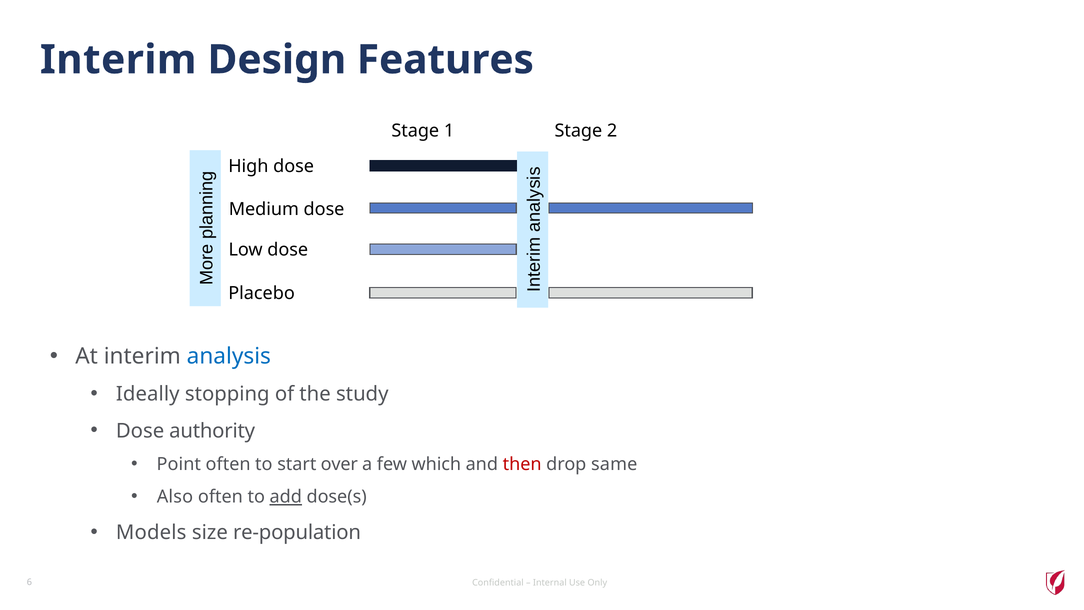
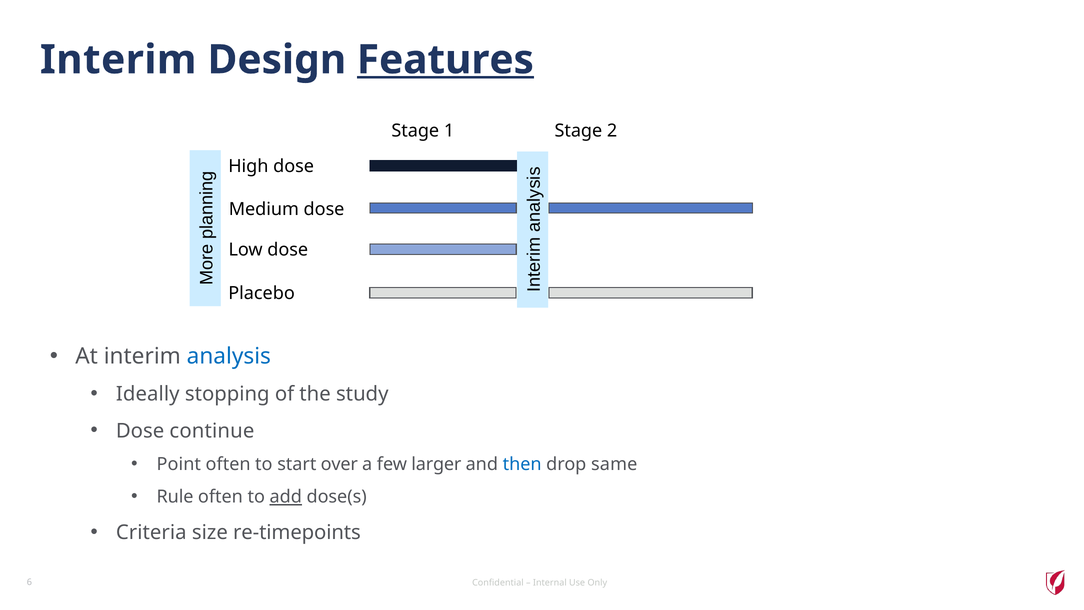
Features underline: none -> present (445, 60)
authority: authority -> continue (212, 431)
which: which -> larger (436, 464)
then colour: red -> blue (522, 464)
Also: Also -> Rule (175, 497)
Models: Models -> Criteria (151, 532)
re-population: re-population -> re-timepoints (297, 532)
